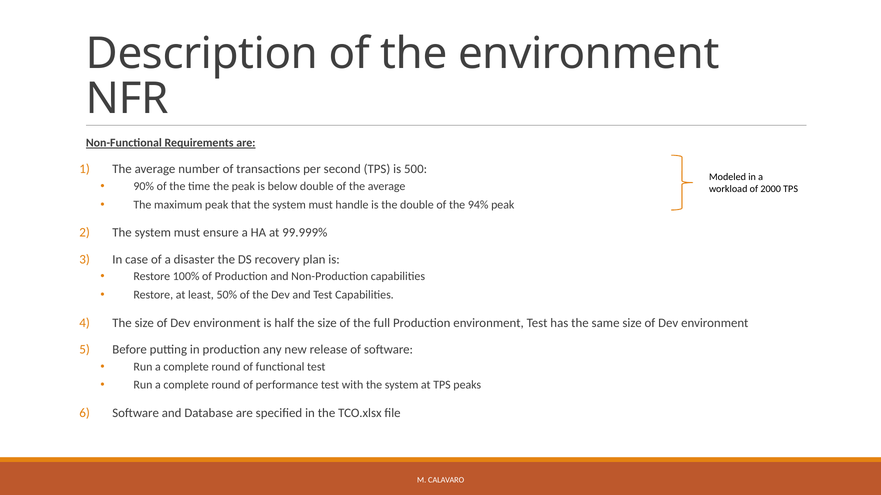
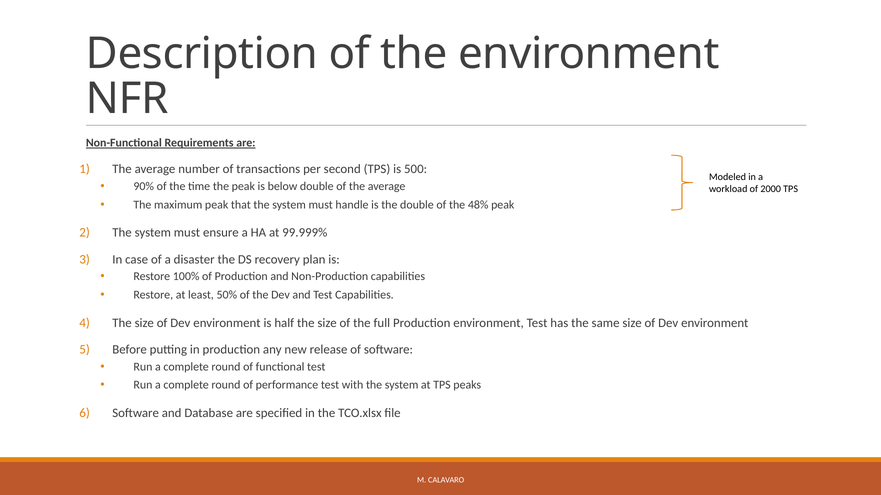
94%: 94% -> 48% (478, 205)
